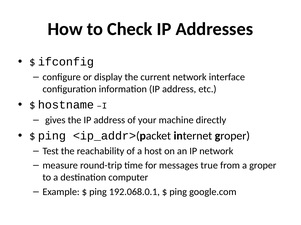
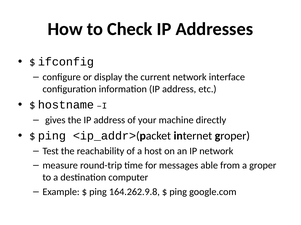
true: true -> able (209, 166)
192.068.0.1: 192.068.0.1 -> 164.262.9.8 (134, 192)
